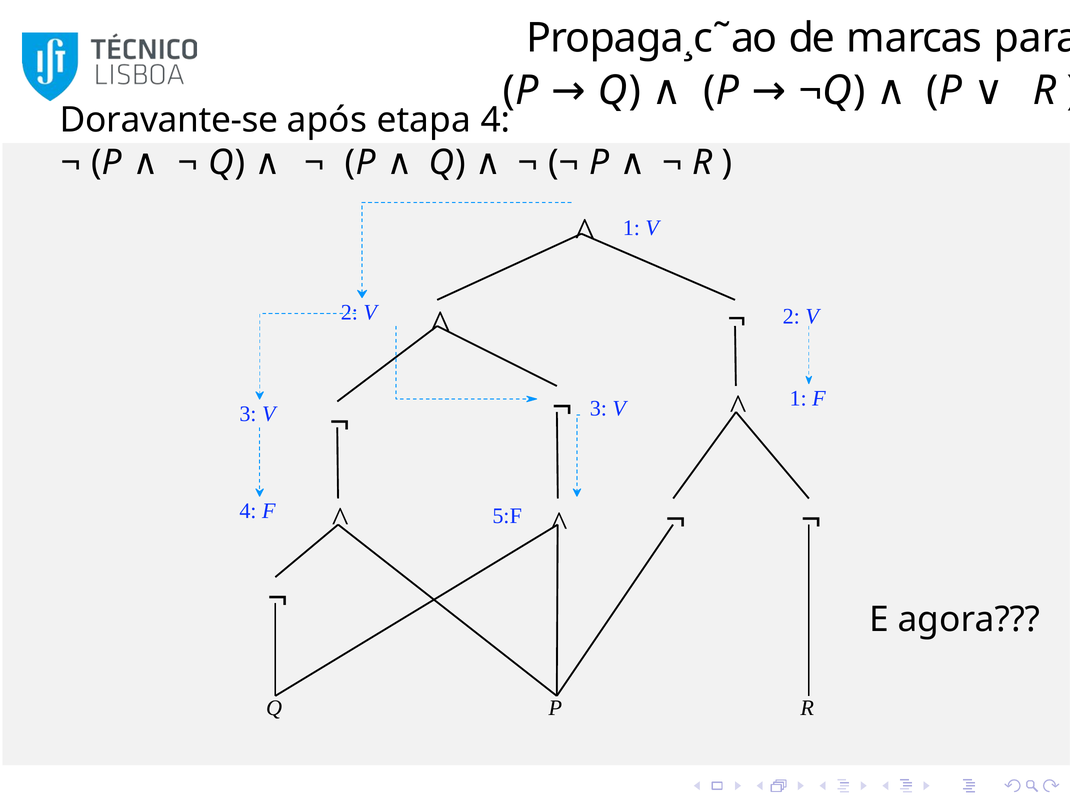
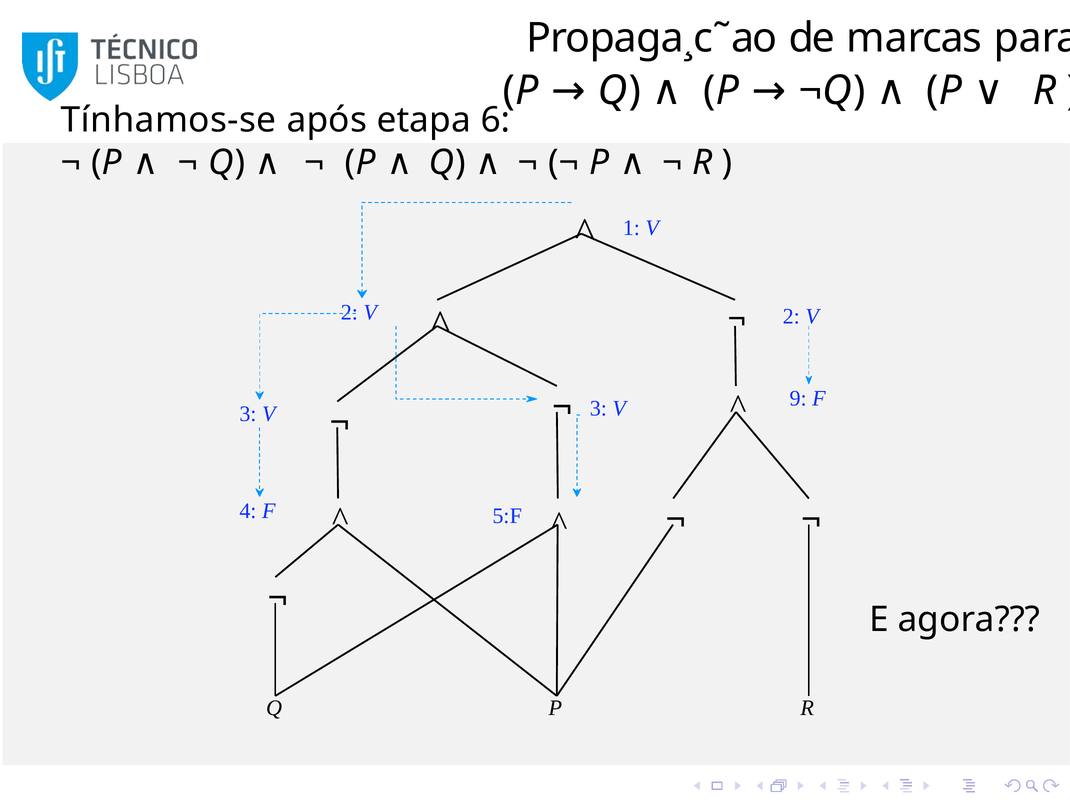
Doravante-se: Doravante-se -> Tínhamos-se (169, 120)
etapa 4: 4 -> 6 (496, 120)
1: 1 -> 9 (798, 398)
